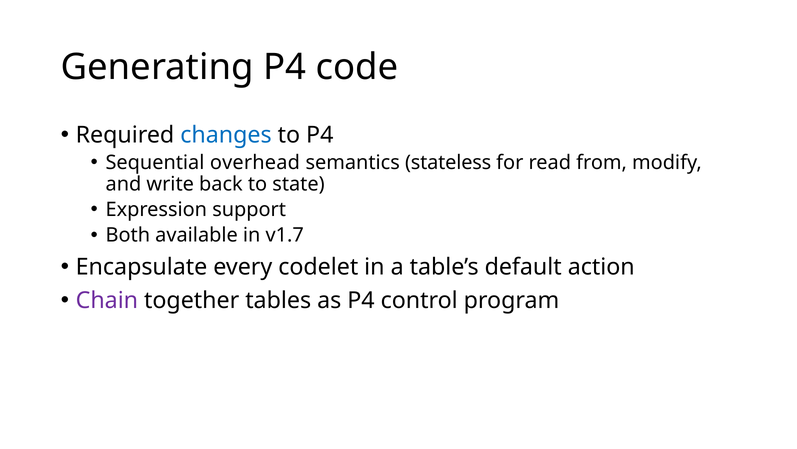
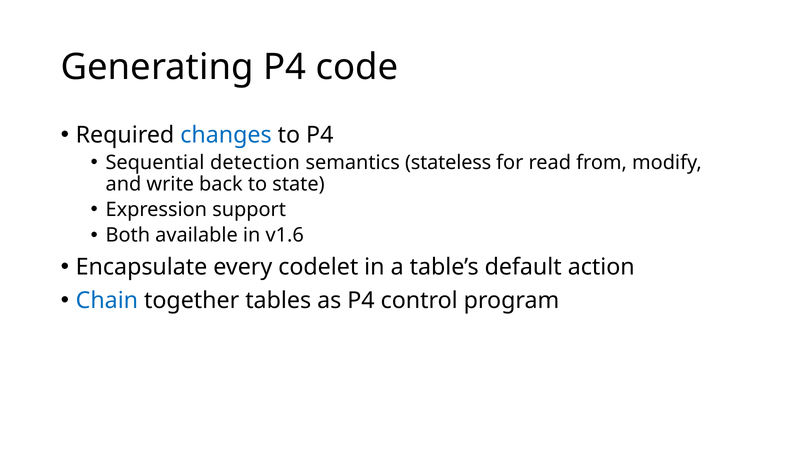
overhead: overhead -> detection (255, 162)
v1.7: v1.7 -> v1.6 (285, 235)
Chain colour: purple -> blue (107, 300)
